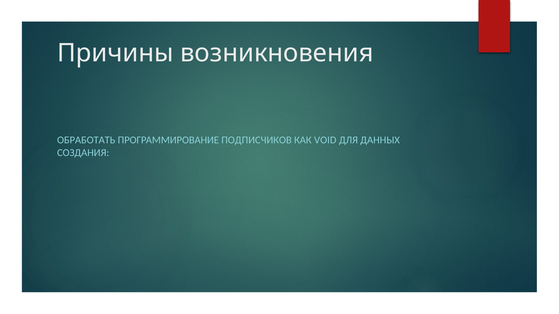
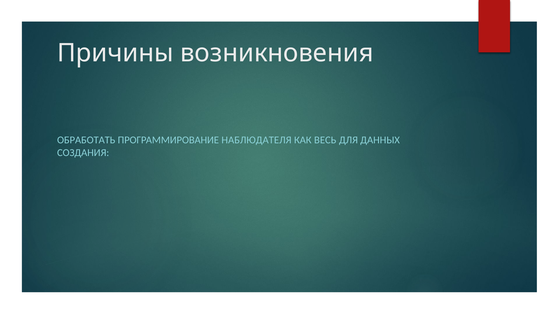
ПОДПИСЧИКОВ: ПОДПИСЧИКОВ -> НАБЛЮДАТЕЛЯ (257, 140)
VOID: VOID -> ВЕСЬ (325, 140)
